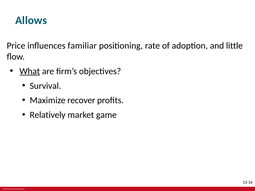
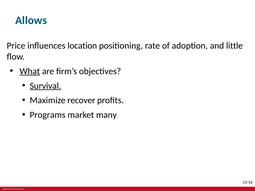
familiar: familiar -> location (82, 46)
Survival underline: none -> present (45, 86)
Relatively: Relatively -> Programs (48, 115)
game: game -> many (106, 115)
